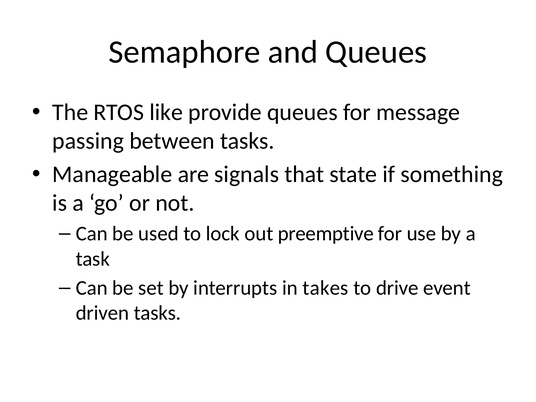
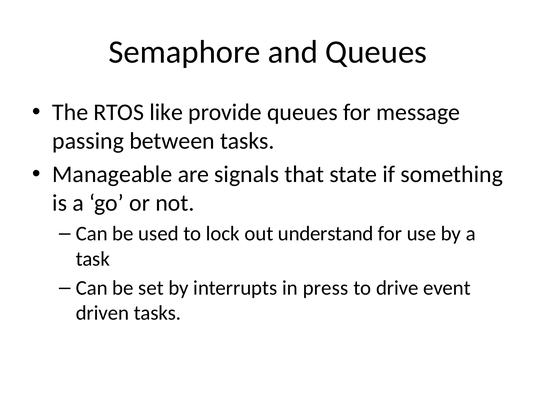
preemptive: preemptive -> understand (326, 234)
takes: takes -> press (326, 288)
